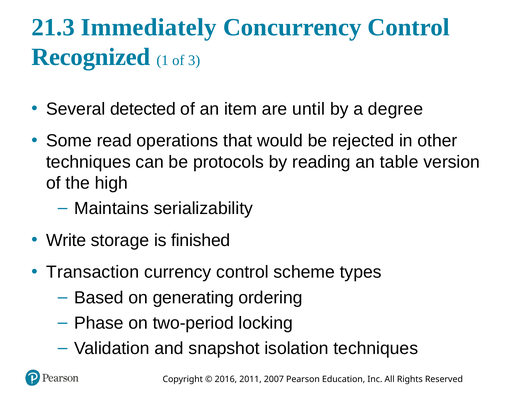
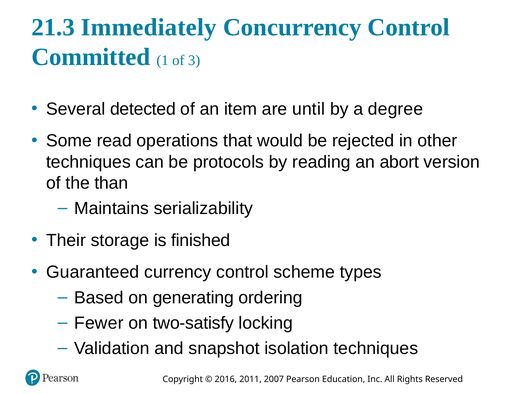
Recognized: Recognized -> Committed (91, 57)
table: table -> abort (399, 162)
high: high -> than (111, 183)
Write: Write -> Their (66, 240)
Transaction: Transaction -> Guaranteed (93, 272)
Phase: Phase -> Fewer (99, 323)
two-period: two-period -> two-satisfy (193, 323)
